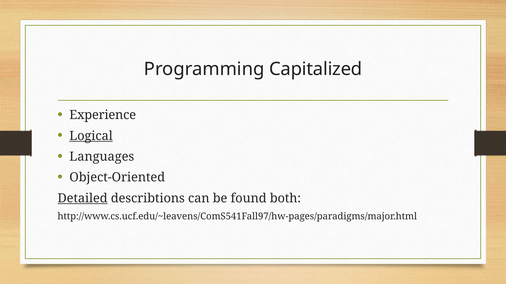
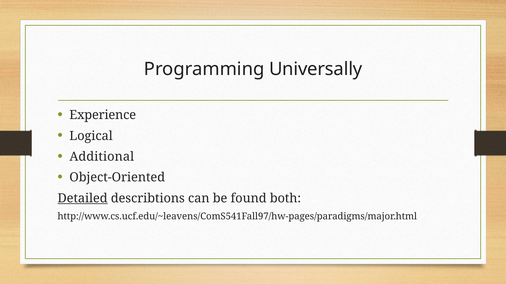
Capitalized: Capitalized -> Universally (316, 69)
Logical underline: present -> none (91, 136)
Languages: Languages -> Additional (102, 157)
